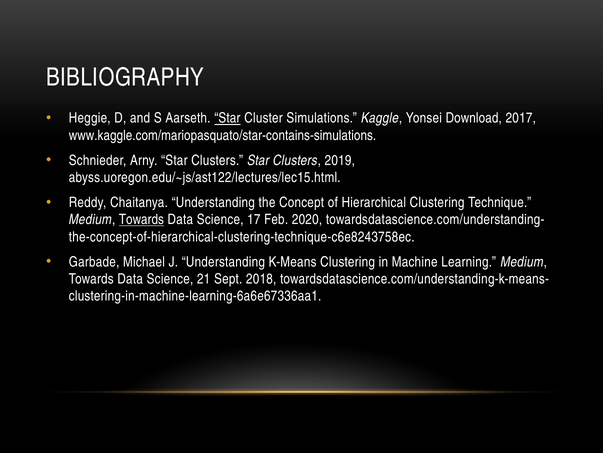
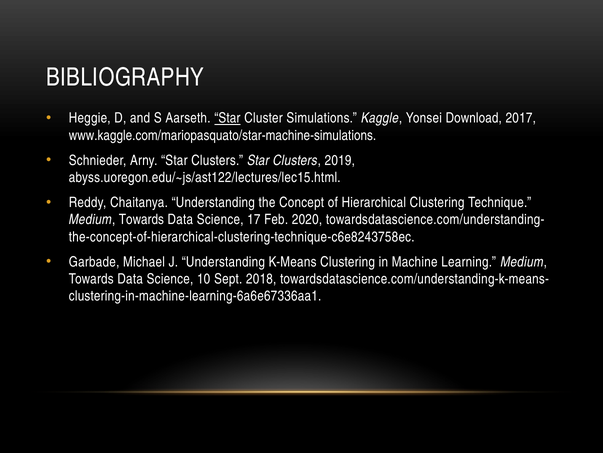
www.kaggle.com/mariopasquato/star-contains-simulations: www.kaggle.com/mariopasquato/star-contains-simulations -> www.kaggle.com/mariopasquato/star-machine-simulations (223, 135)
Towards underline: present -> none (141, 219)
21: 21 -> 10 (204, 278)
